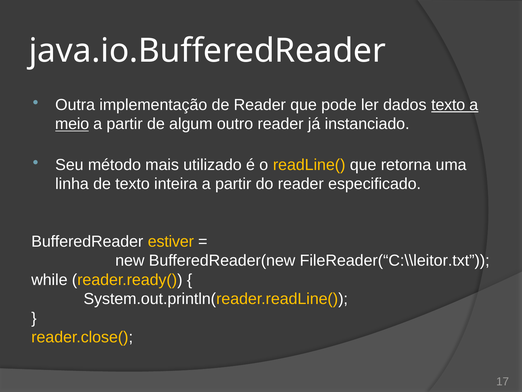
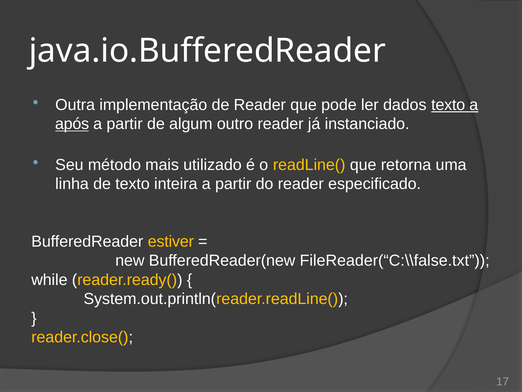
meio: meio -> após (72, 124)
FileReader(“C:\\leitor.txt: FileReader(“C:\\leitor.txt -> FileReader(“C:\\false.txt (395, 260)
